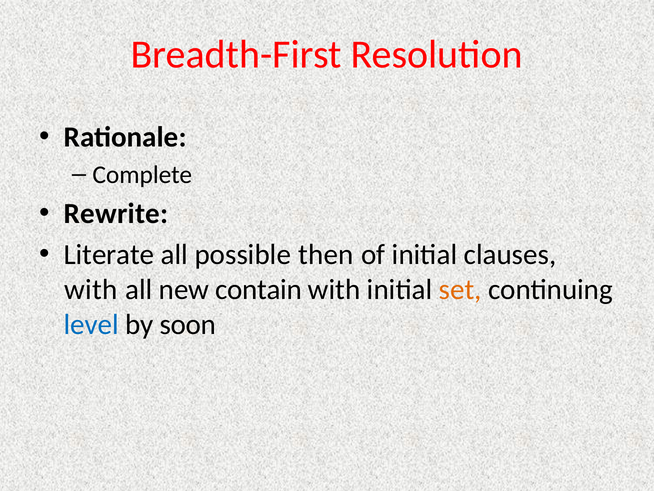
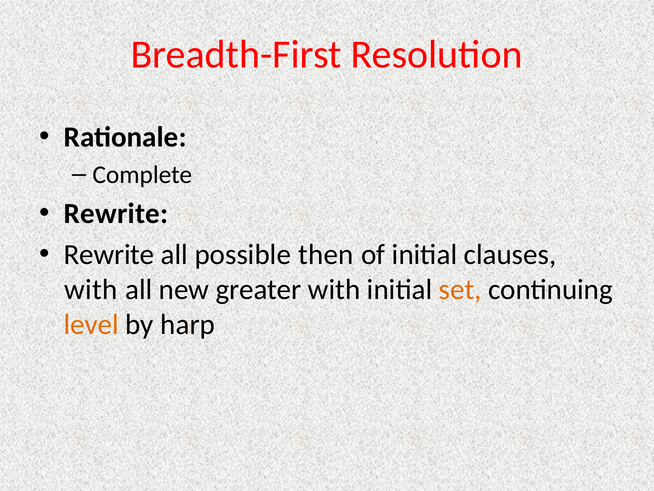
Literate: Literate -> Rewrite (109, 254)
contain: contain -> greater (259, 289)
level colour: blue -> orange (91, 324)
soon: soon -> harp (188, 324)
